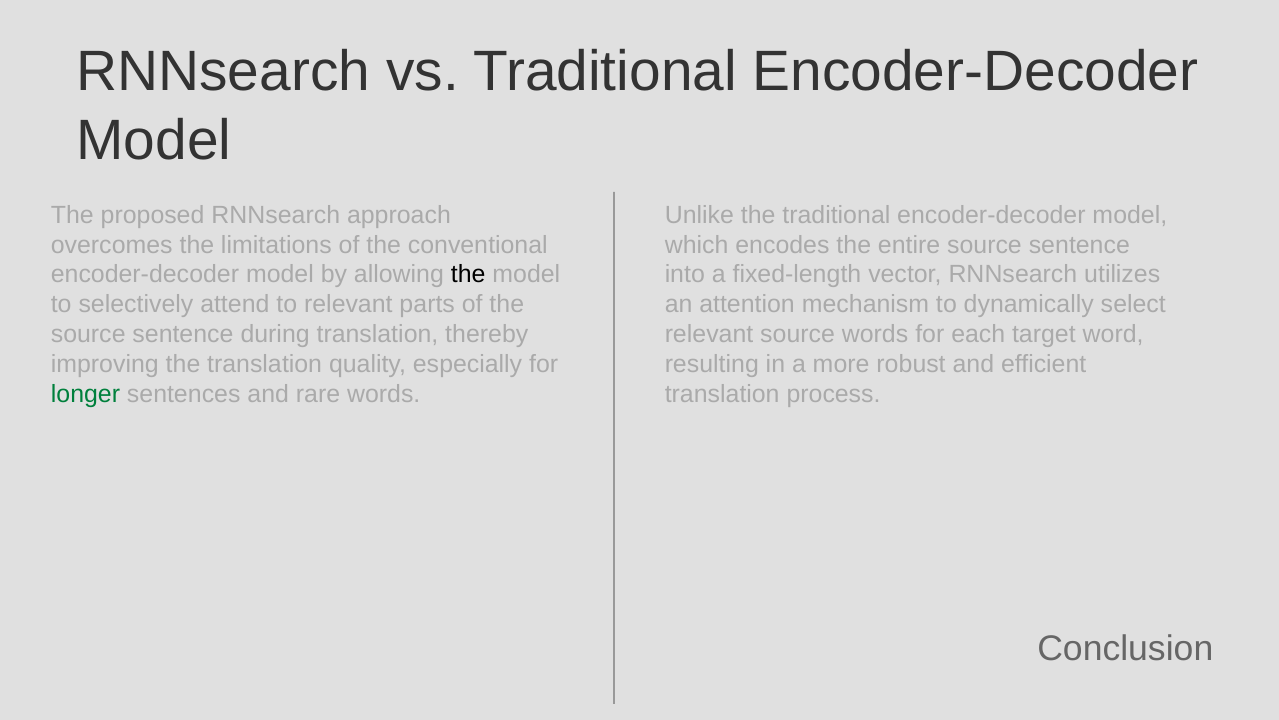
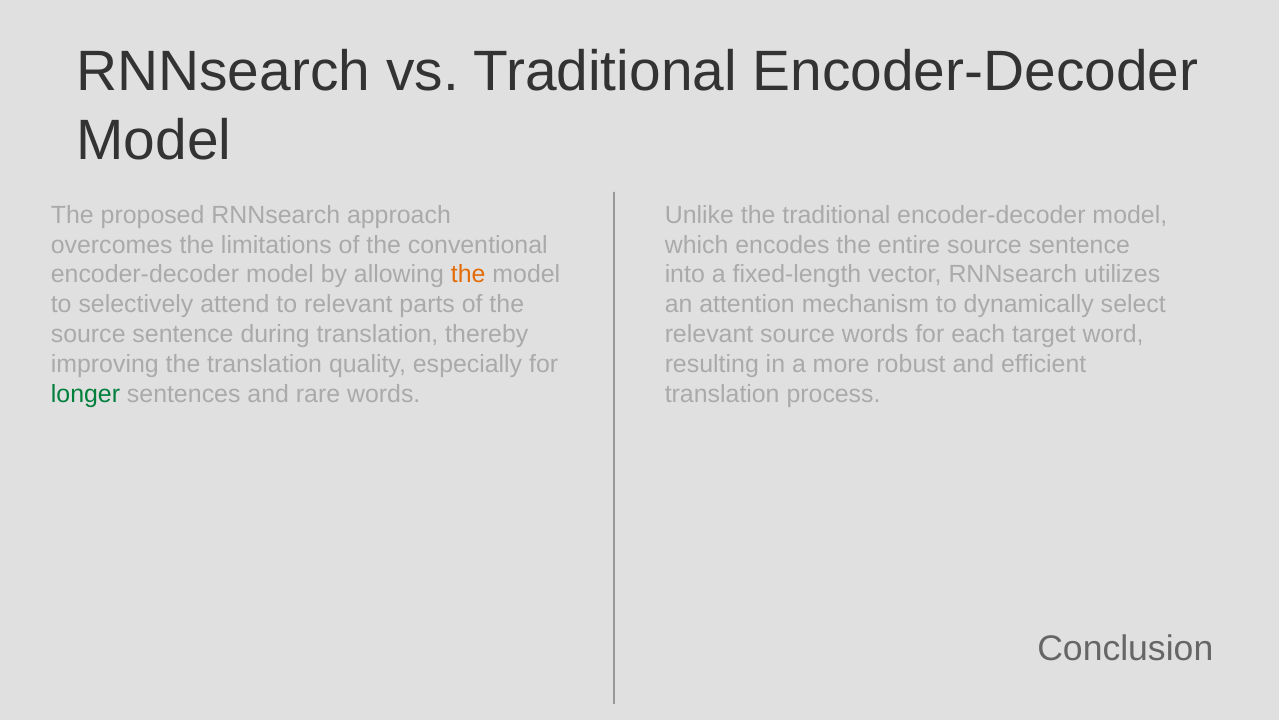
the colour: black -> orange (468, 274)
